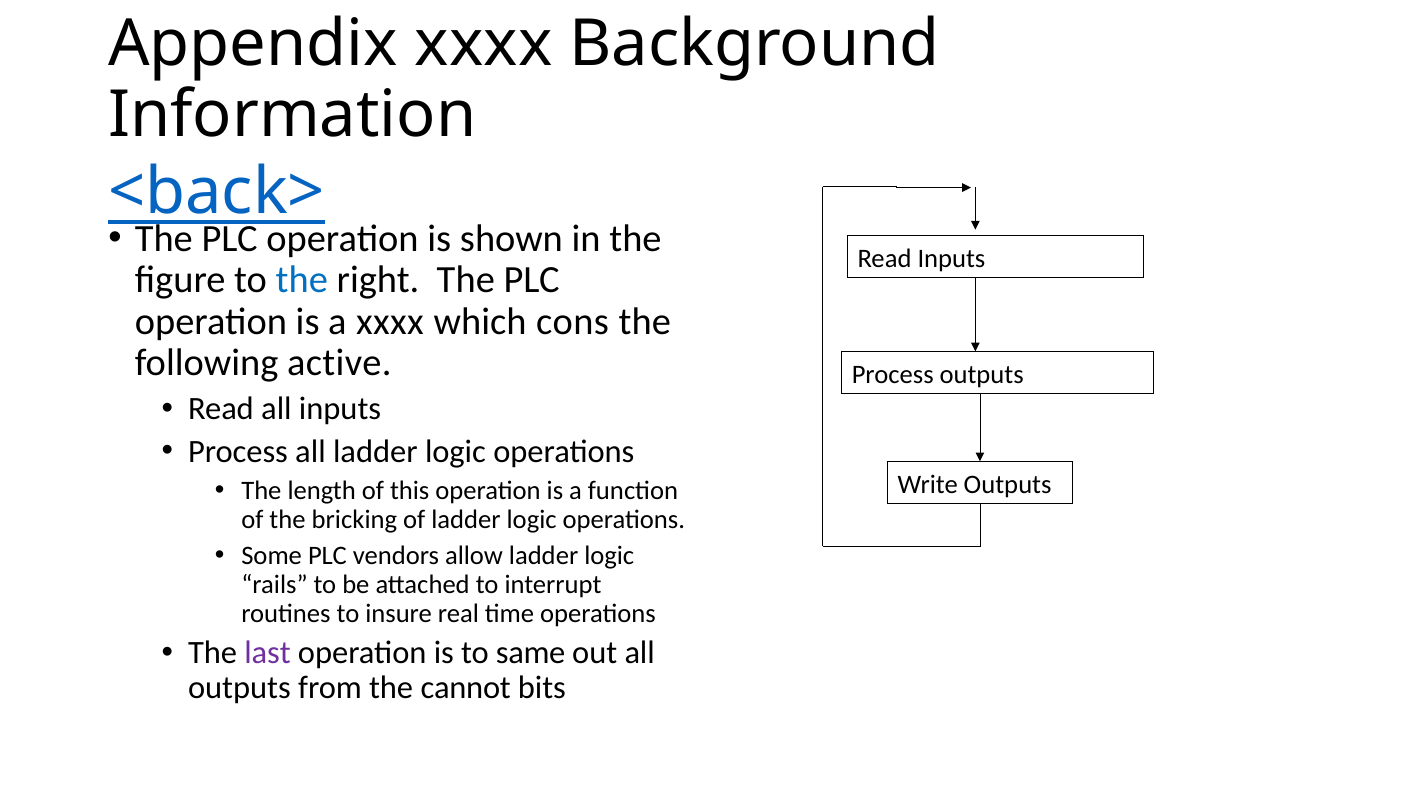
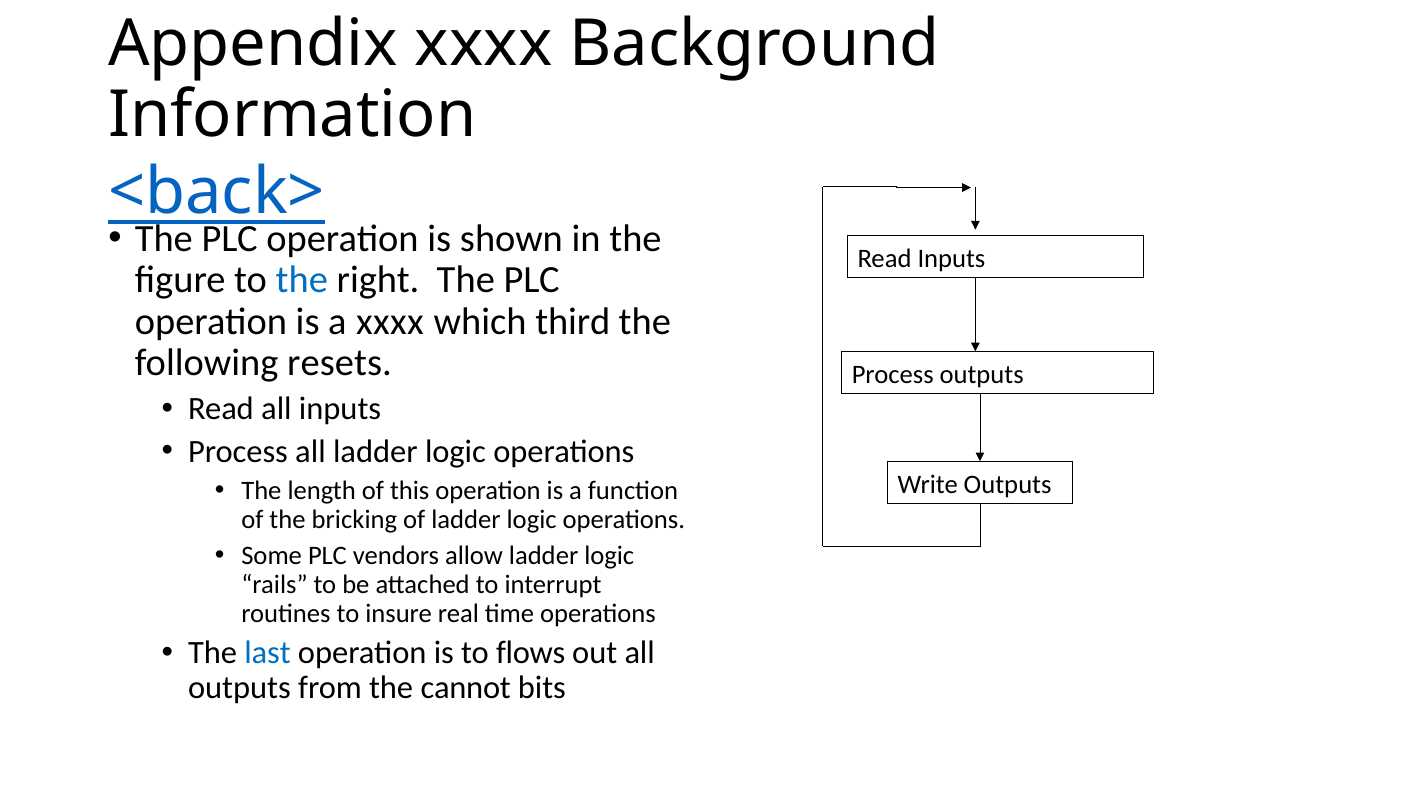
cons: cons -> third (573, 321)
active: active -> resets (340, 363)
last colour: purple -> blue (268, 652)
same: same -> flows (531, 652)
